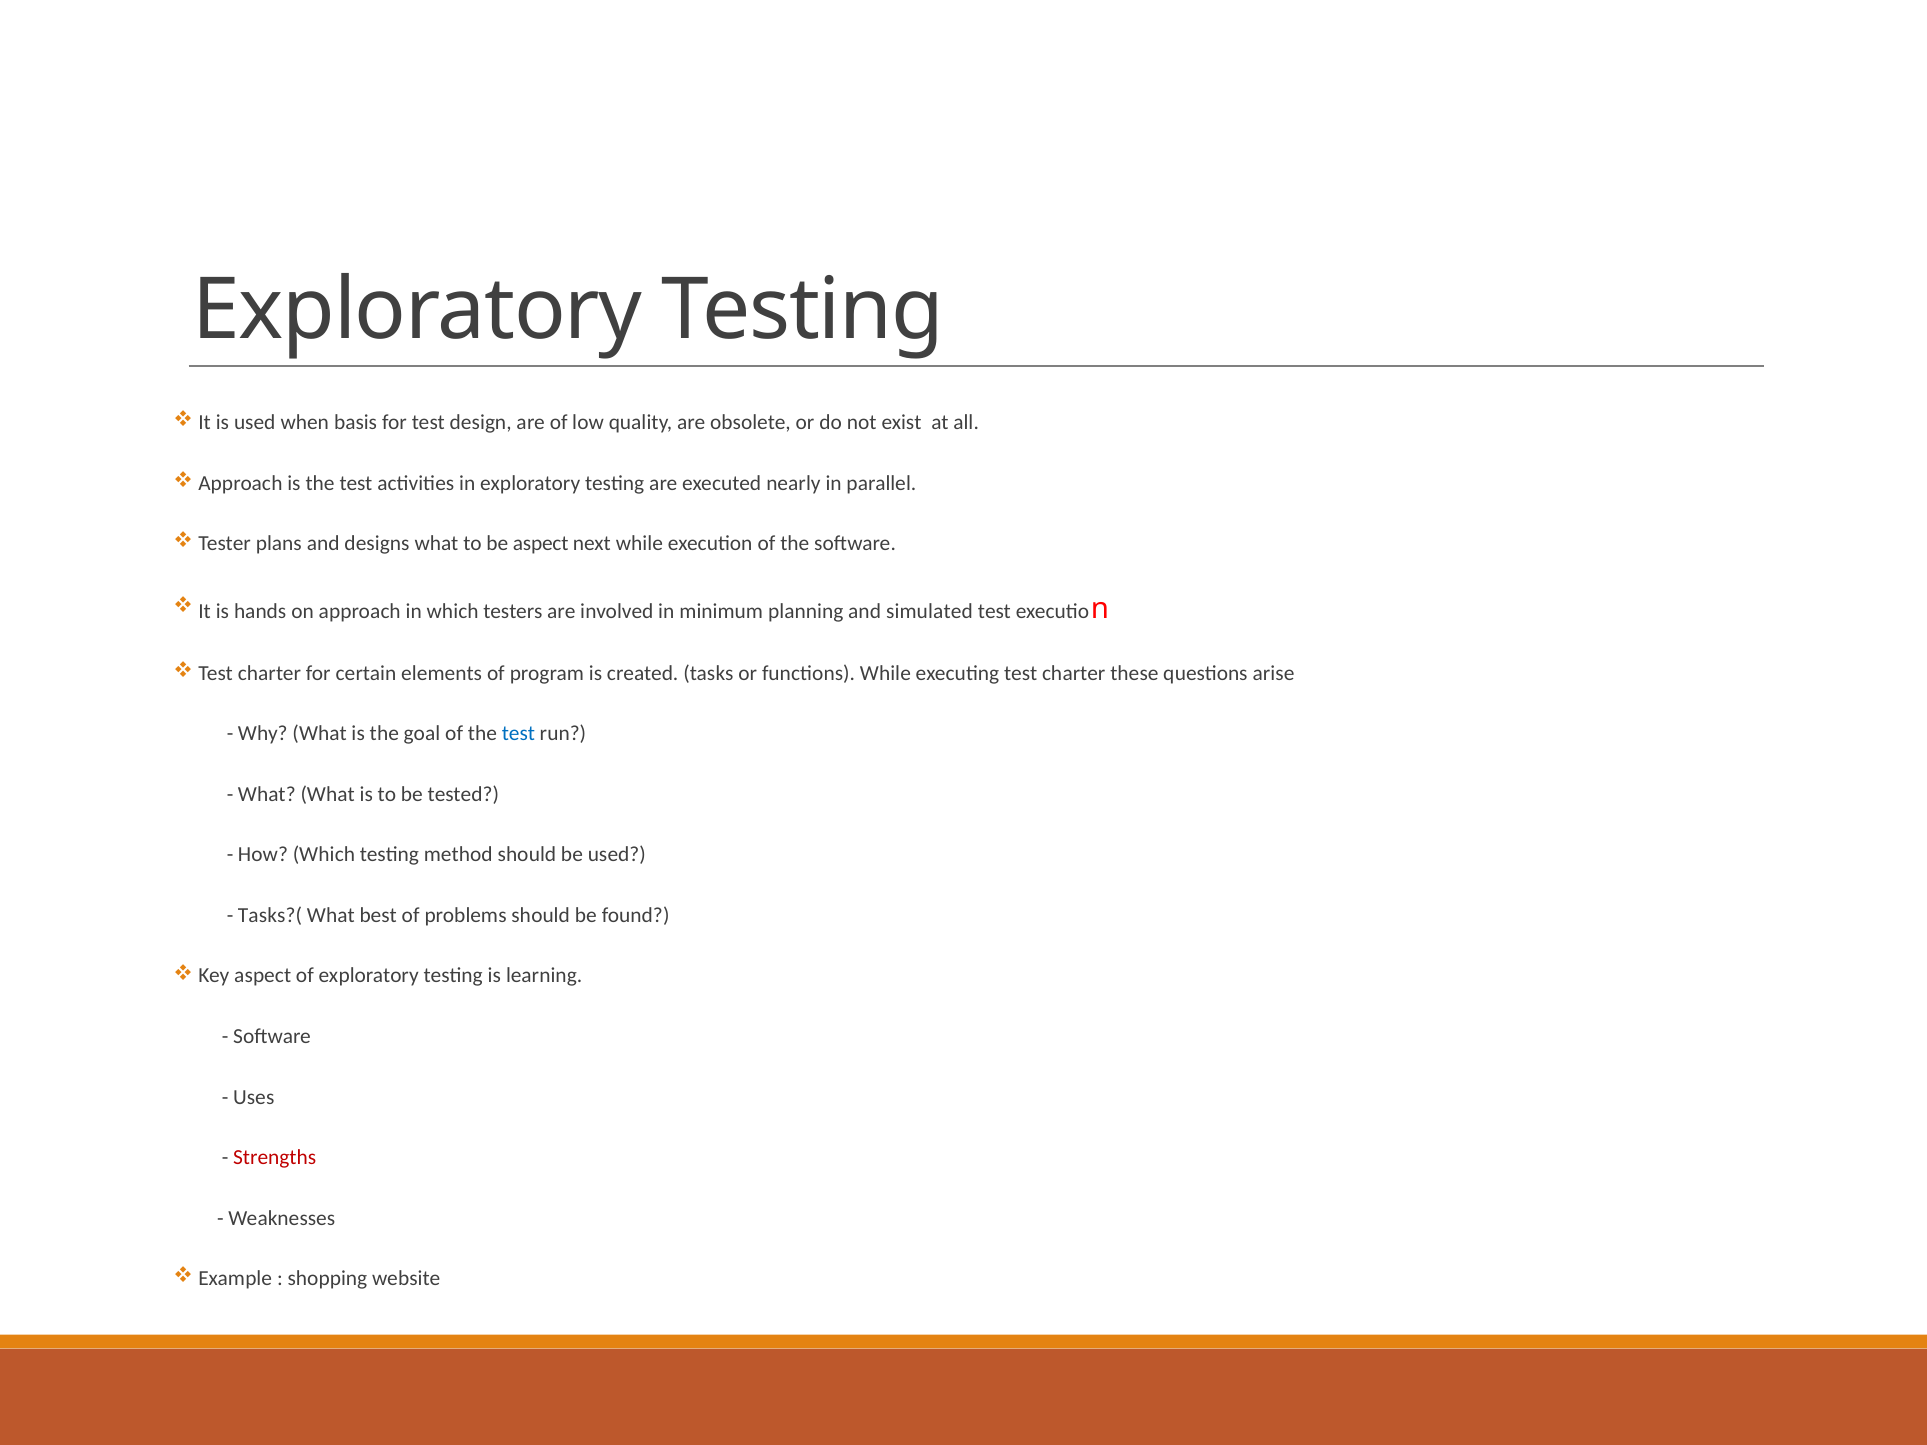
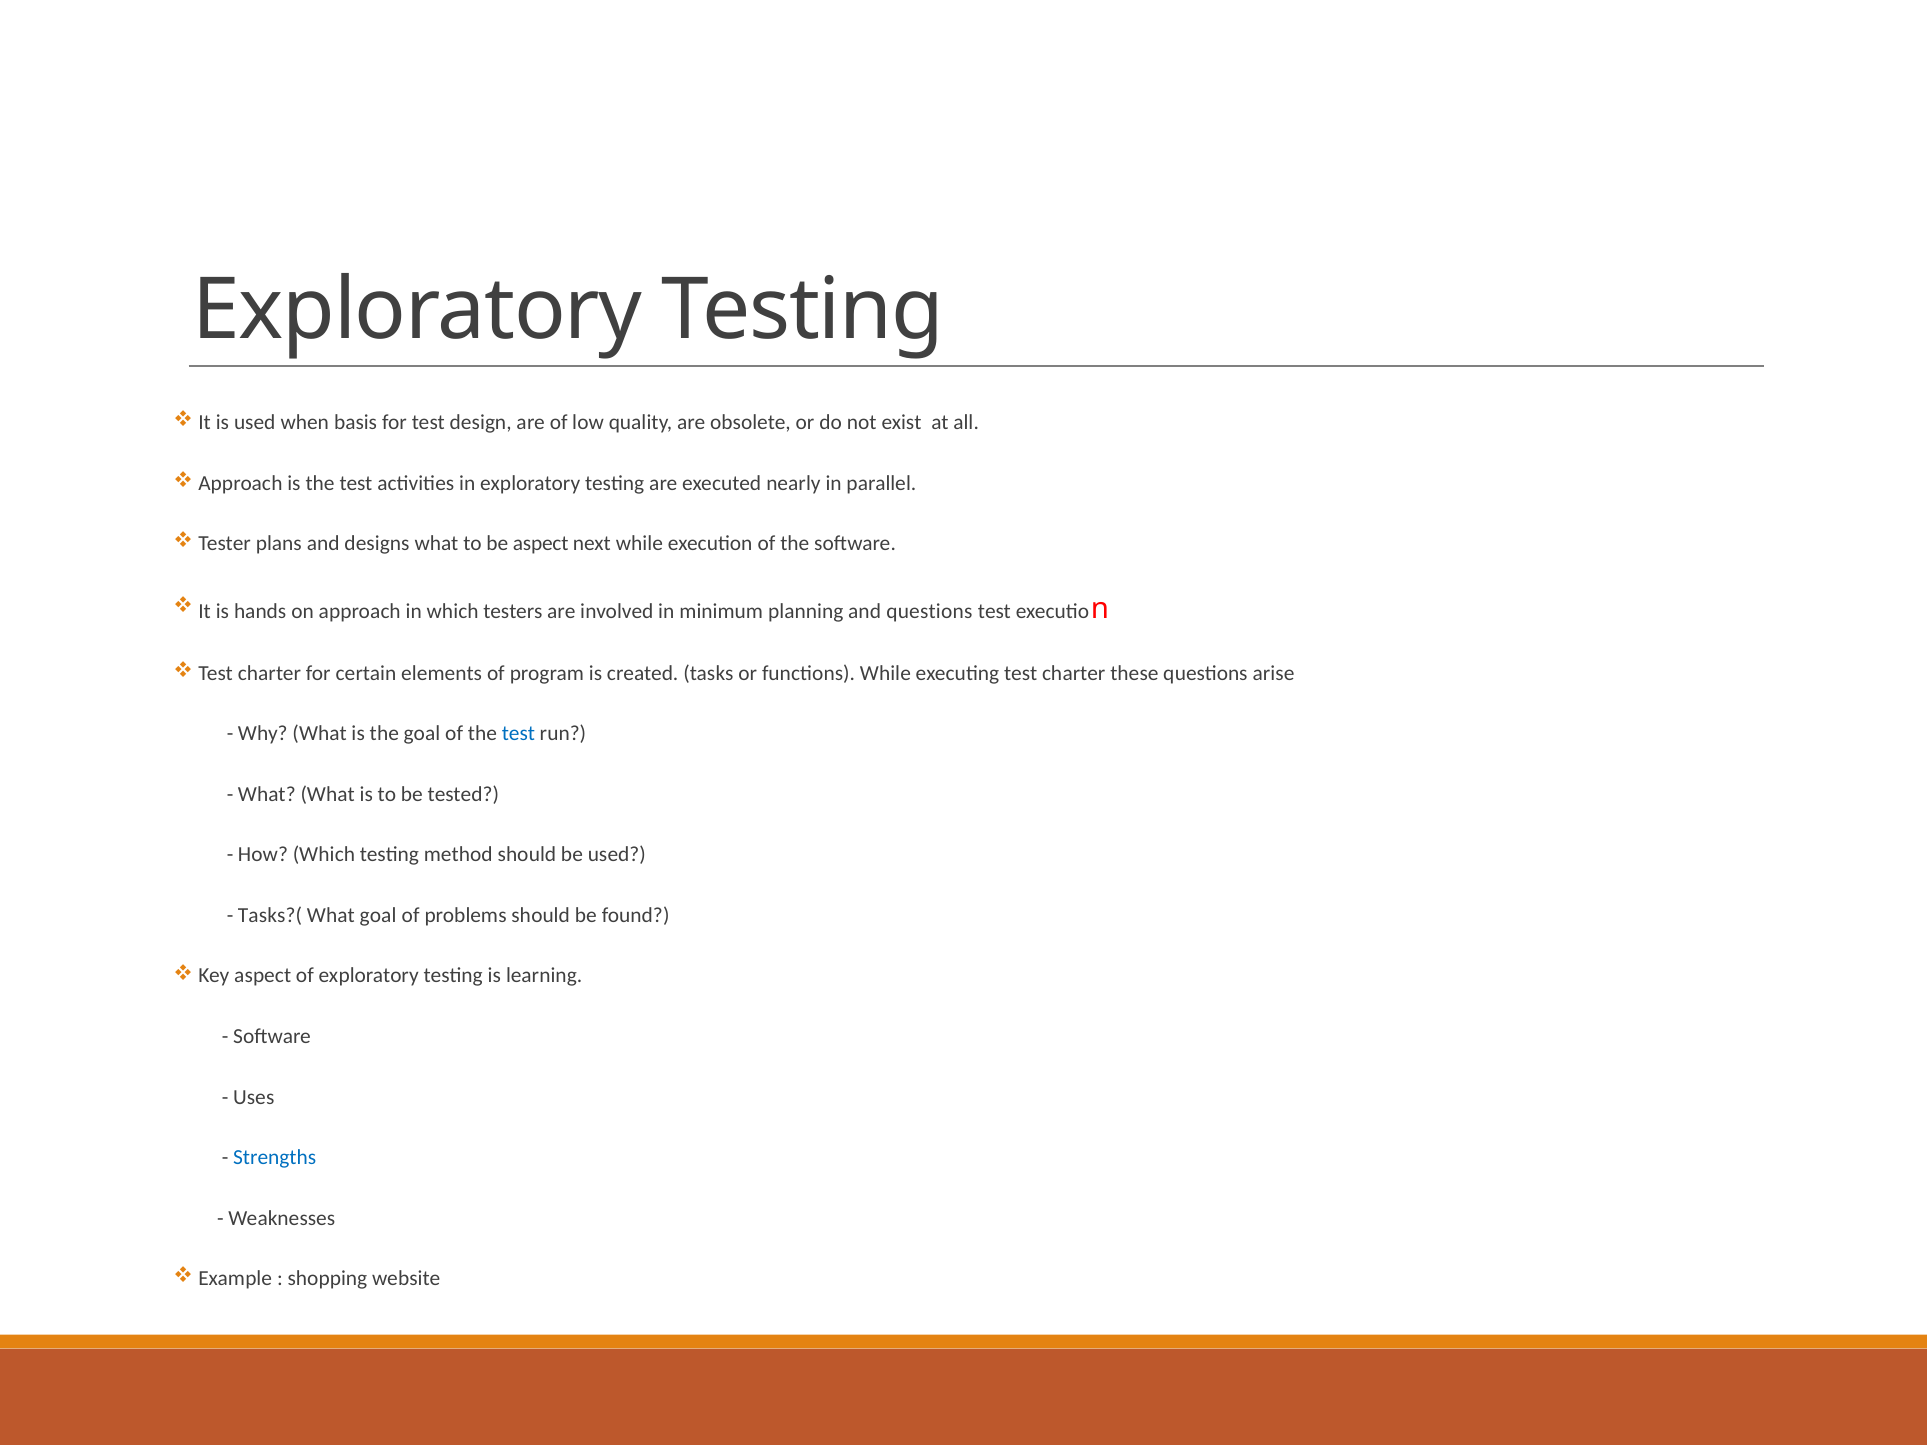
and simulated: simulated -> questions (929, 611)
What best: best -> goal (378, 916)
Strengths colour: red -> blue (275, 1158)
